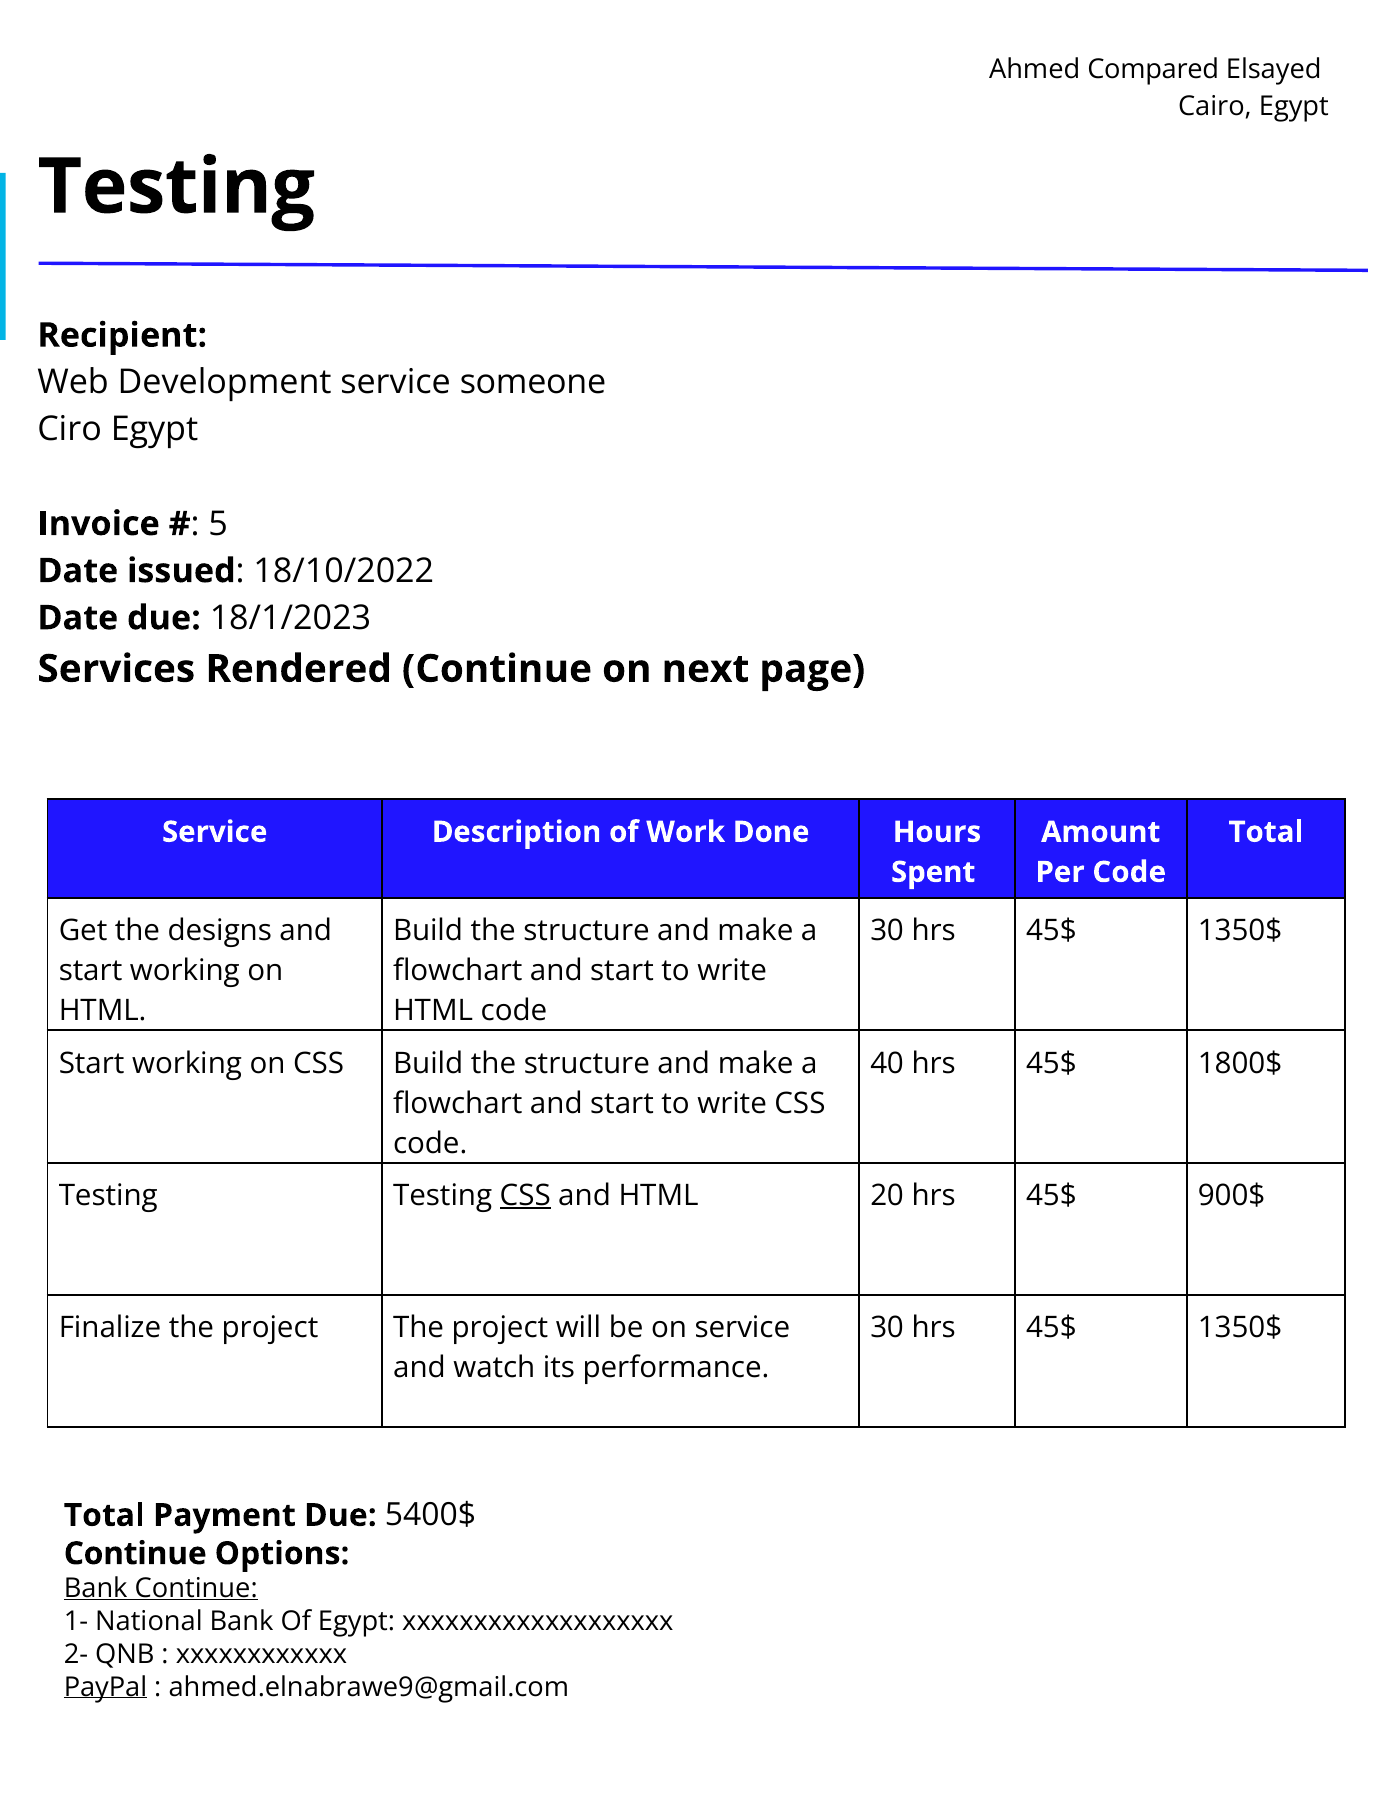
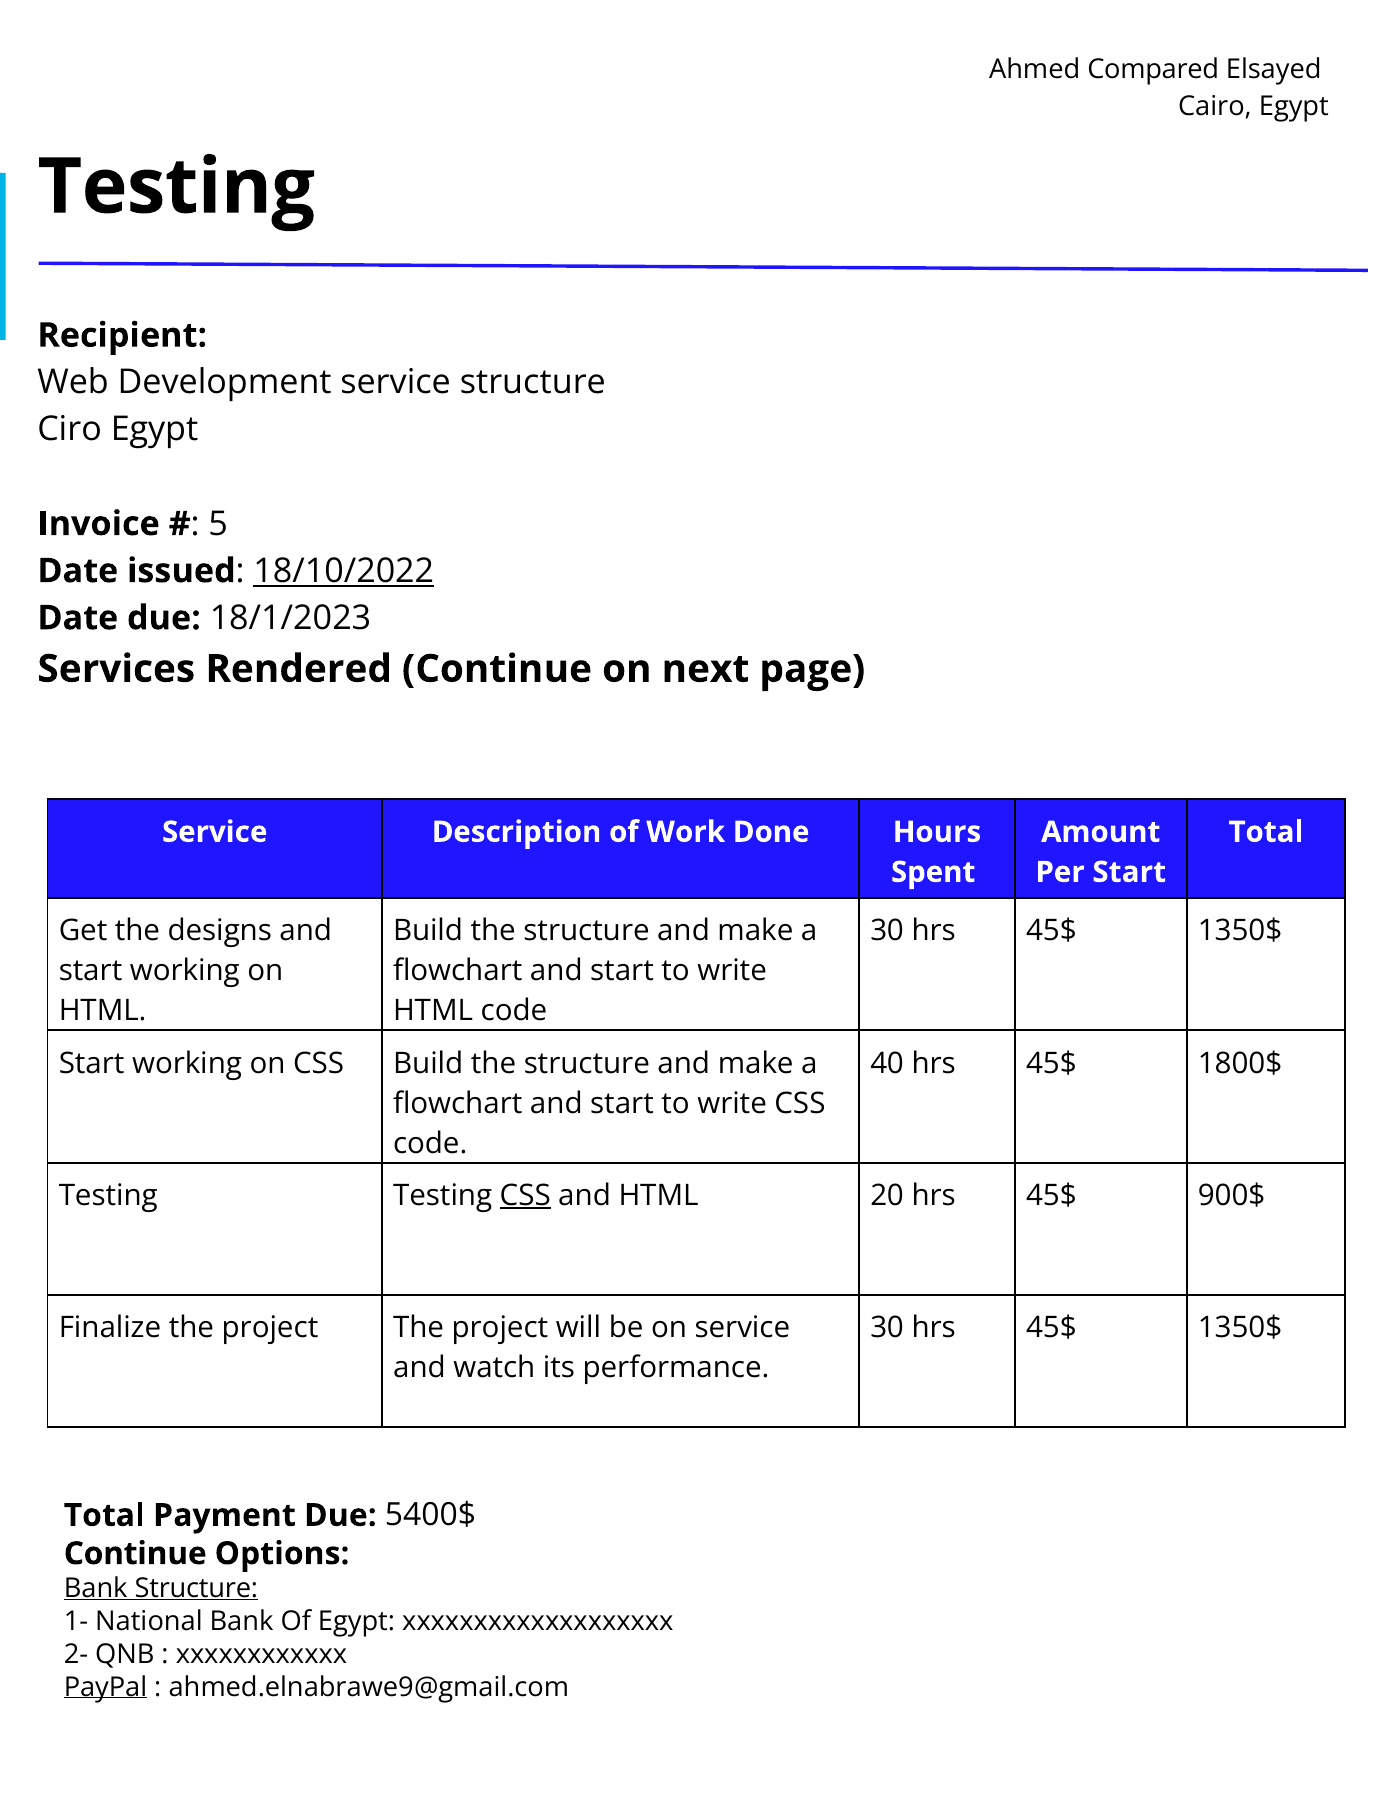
service someone: someone -> structure (533, 382)
18/10/2022 underline: none -> present (344, 571)
Per Code: Code -> Start (1129, 872)
Bank Continue: Continue -> Structure (196, 1589)
